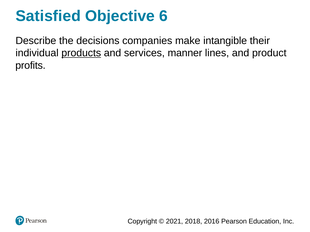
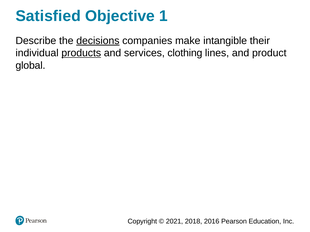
6: 6 -> 1 (163, 16)
decisions underline: none -> present (98, 41)
manner: manner -> clothing (185, 53)
profits: profits -> global (30, 66)
